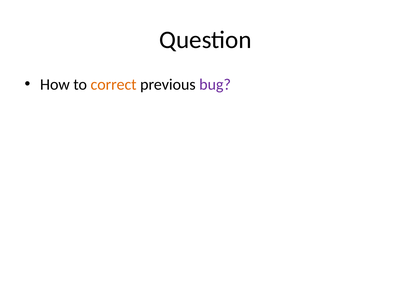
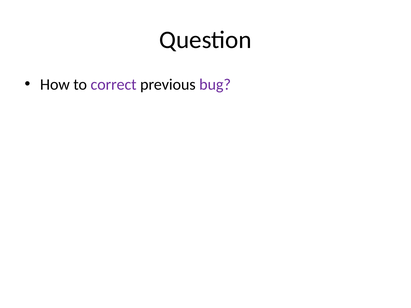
correct colour: orange -> purple (114, 85)
